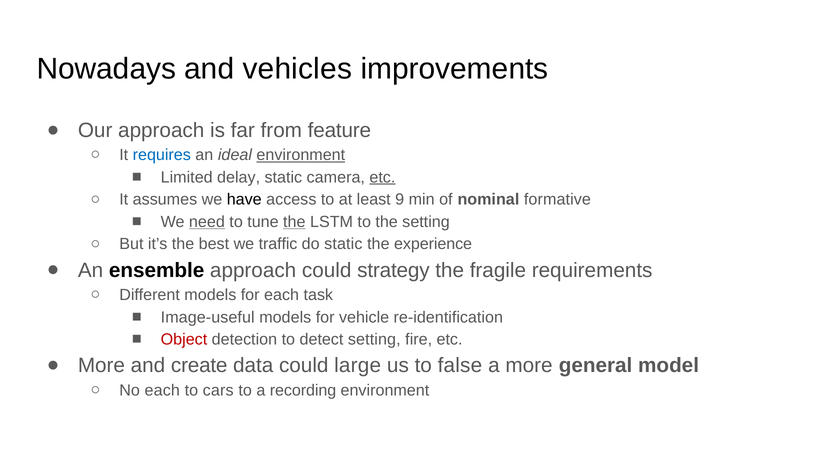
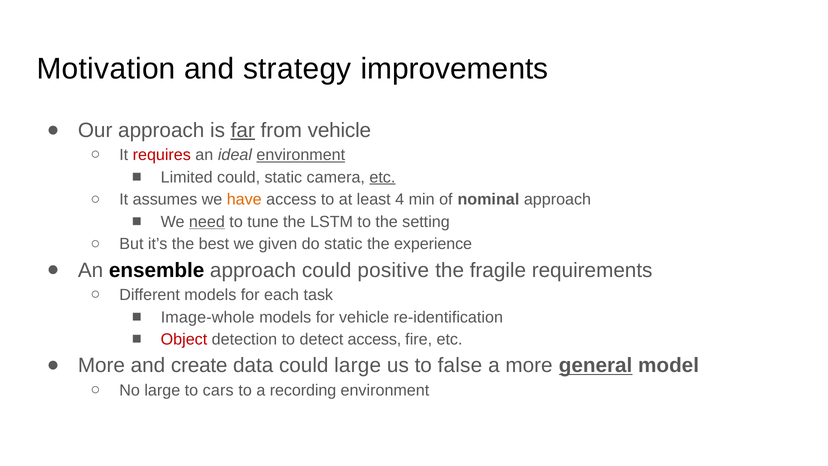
Nowadays: Nowadays -> Motivation (106, 69)
vehicles: vehicles -> strategy (297, 69)
far underline: none -> present (243, 130)
from feature: feature -> vehicle (339, 130)
requires colour: blue -> red (162, 155)
Limited delay: delay -> could (239, 177)
have colour: black -> orange (244, 199)
9: 9 -> 4 (400, 199)
nominal formative: formative -> approach (557, 199)
the underline: present -> none (294, 222)
traffic: traffic -> given (278, 244)
strategy: strategy -> positive (393, 270)
Image-useful: Image-useful -> Image-whole (208, 317)
detect setting: setting -> access (374, 339)
general underline: none -> present (596, 365)
No each: each -> large (162, 390)
